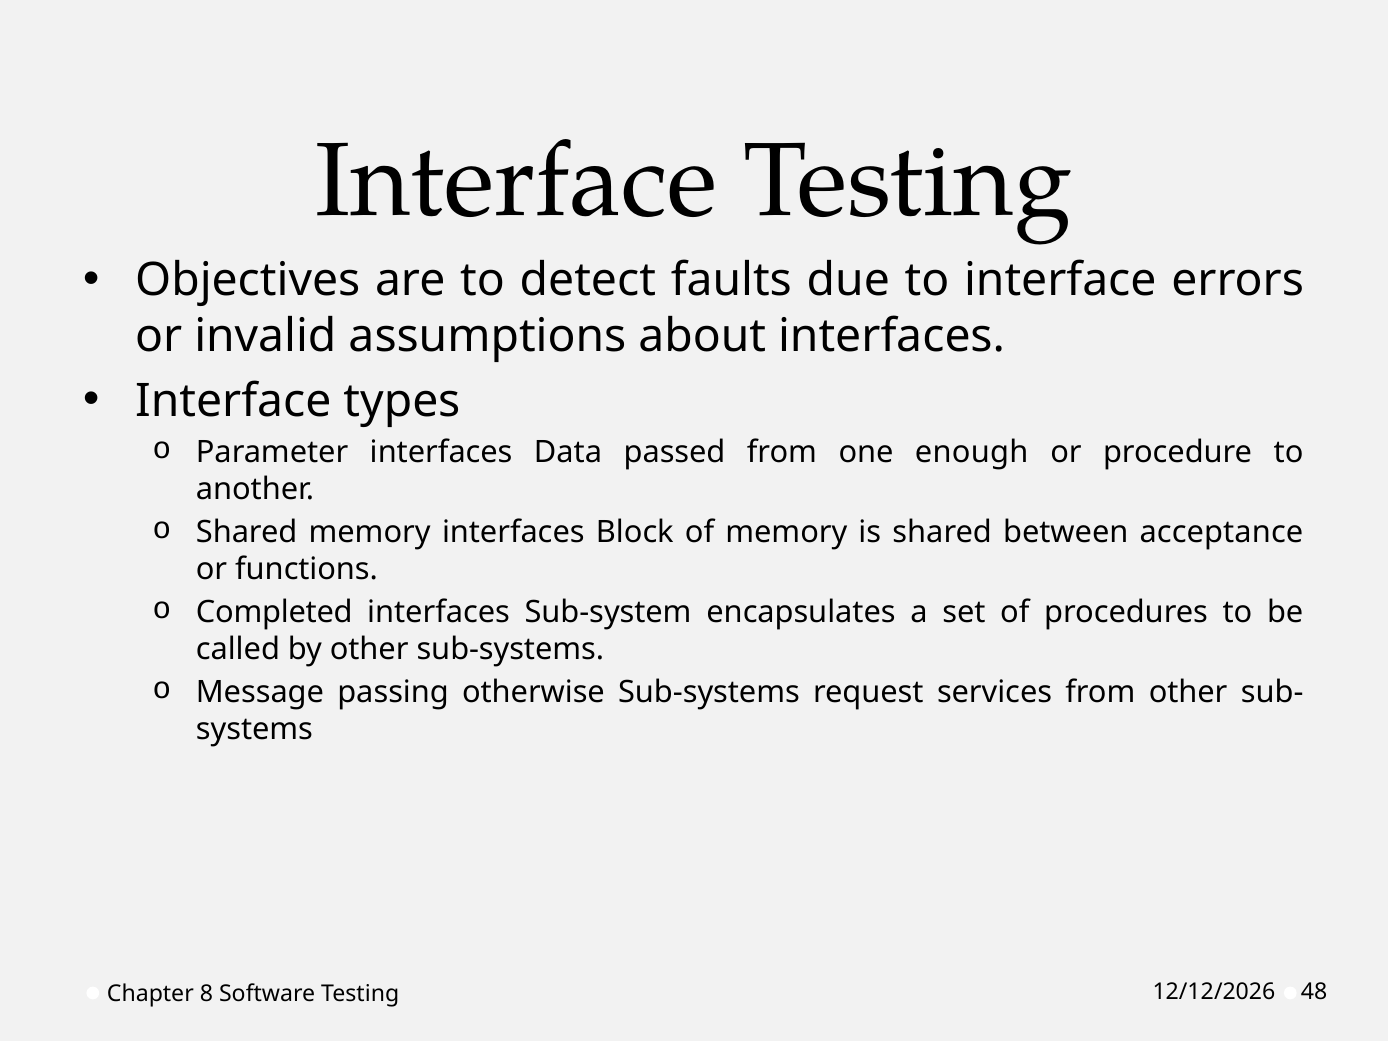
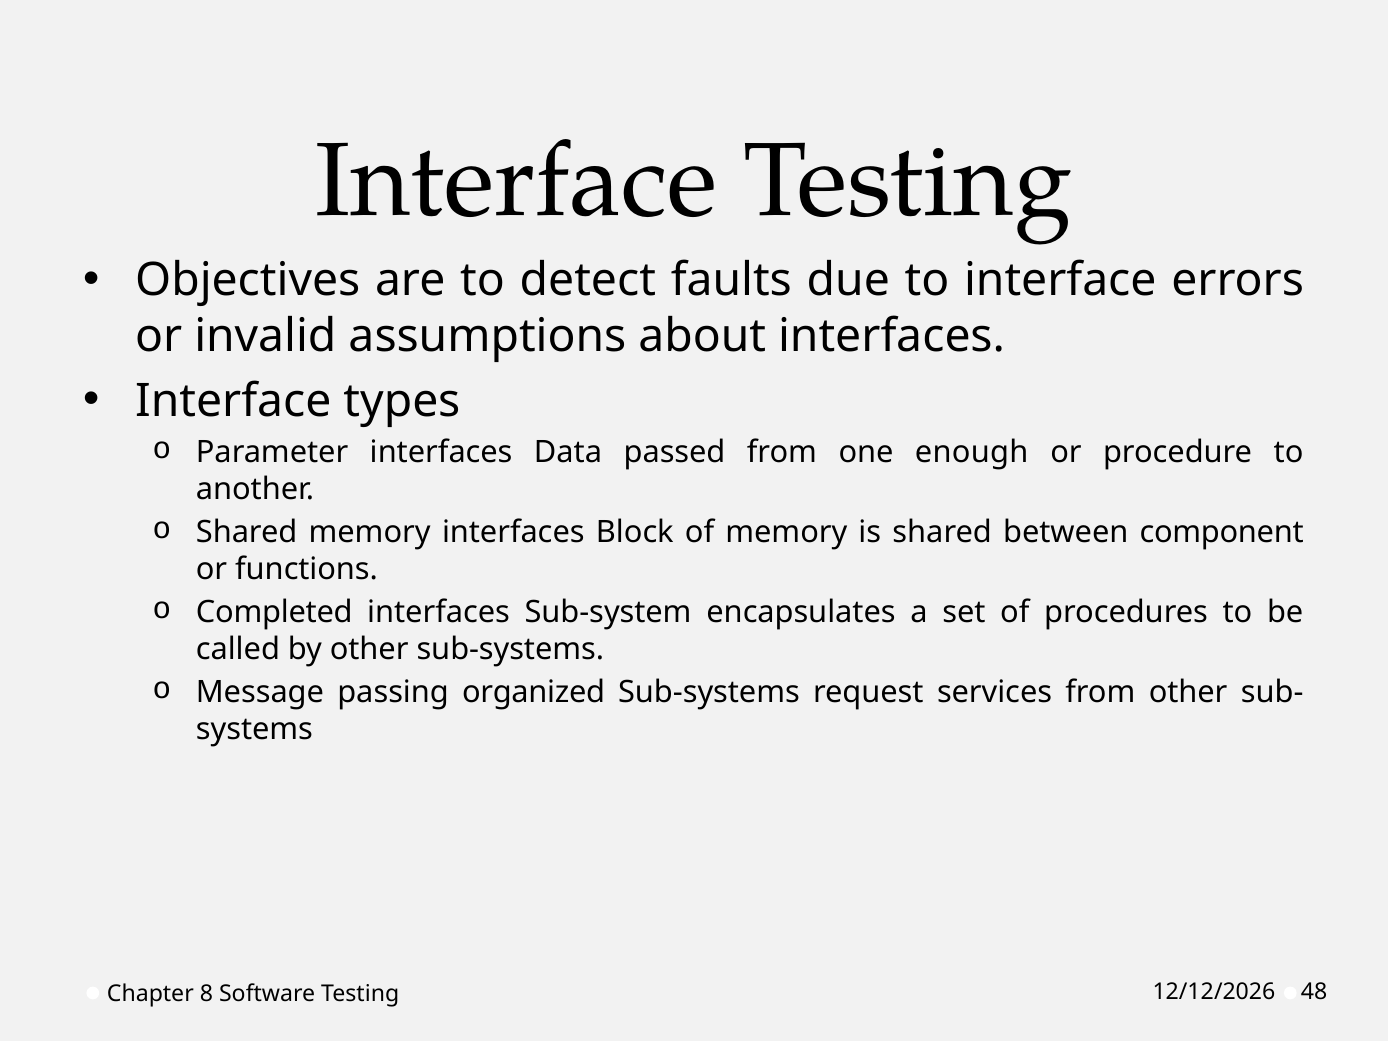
acceptance: acceptance -> component (1222, 532)
otherwise: otherwise -> organized (534, 693)
